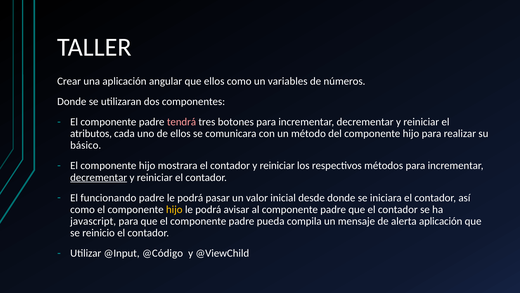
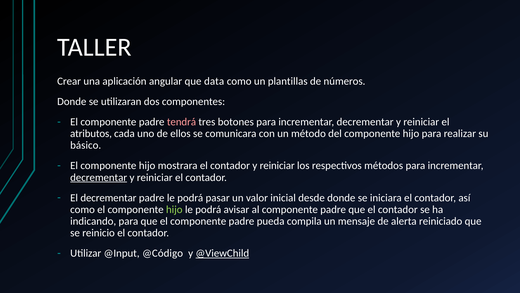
que ellos: ellos -> data (214, 81)
variables: variables -> plantillas (288, 81)
El funcionando: funcionando -> decrementar (108, 198)
hijo colour: yellow -> light green (174, 209)
javascript: javascript -> indicando (93, 221)
alerta aplicación: aplicación -> reiniciado (441, 221)
@ViewChild underline: none -> present (222, 253)
